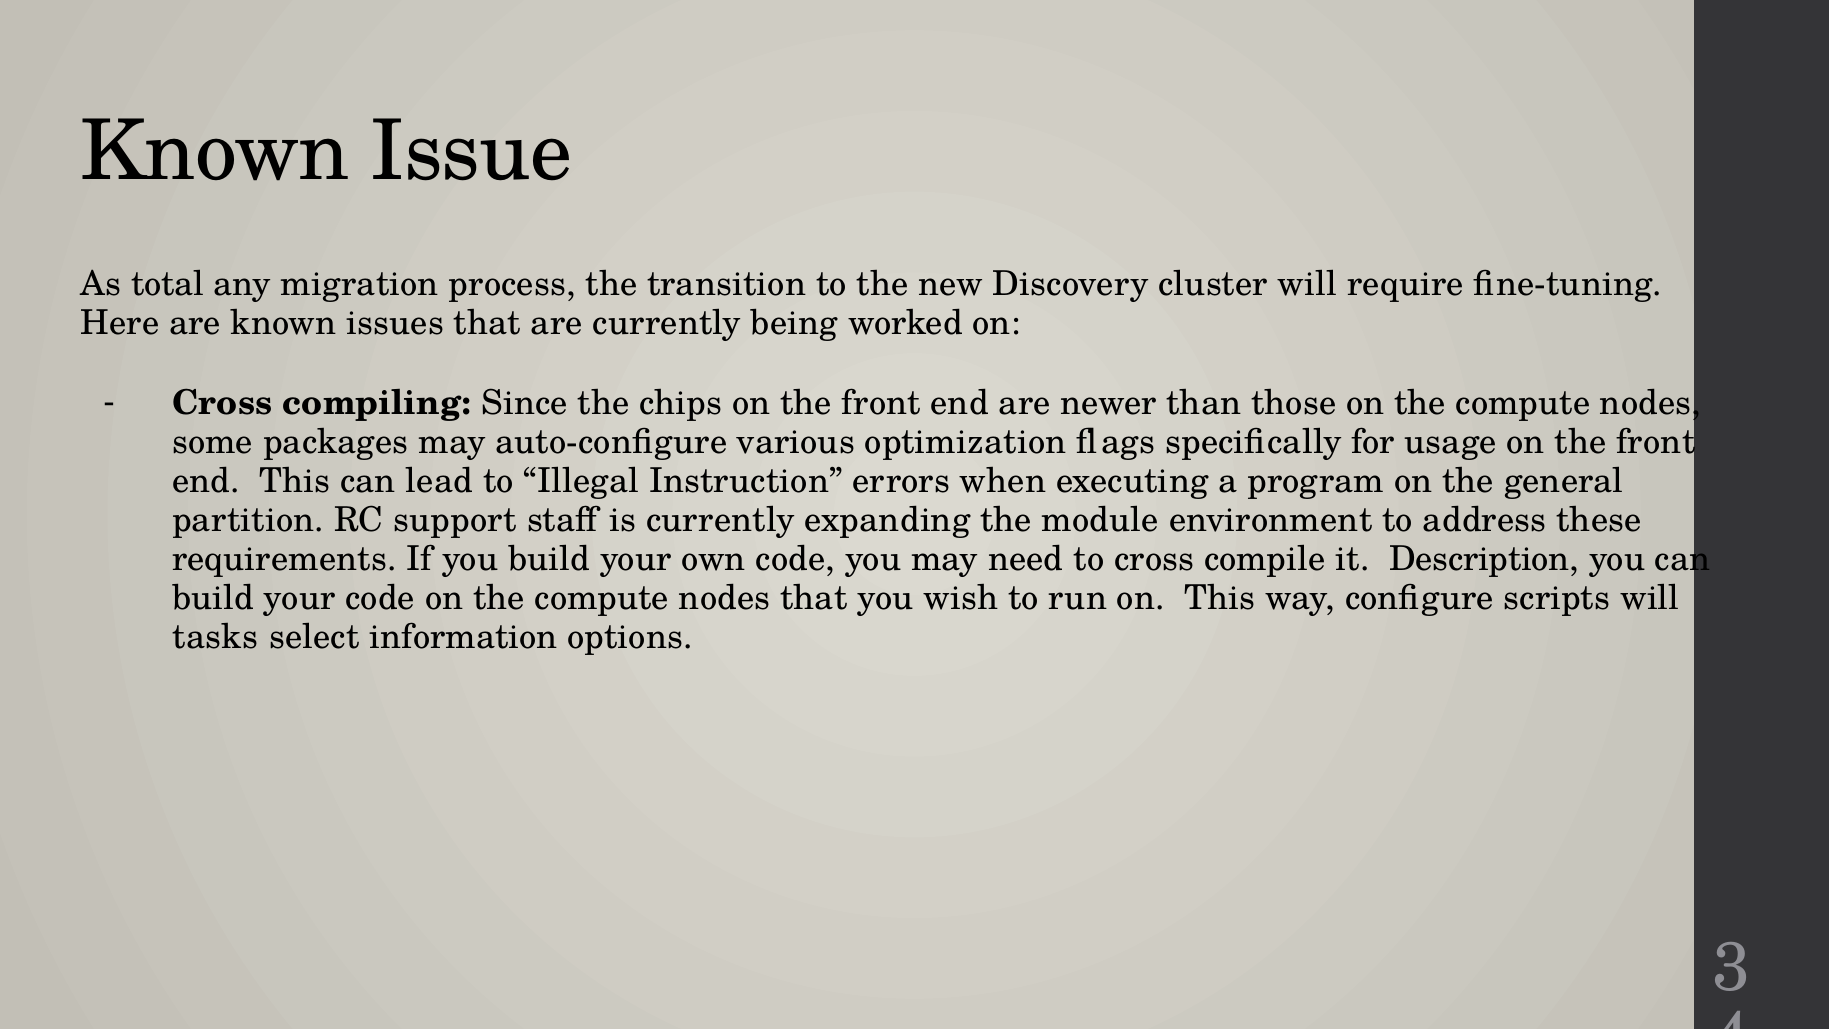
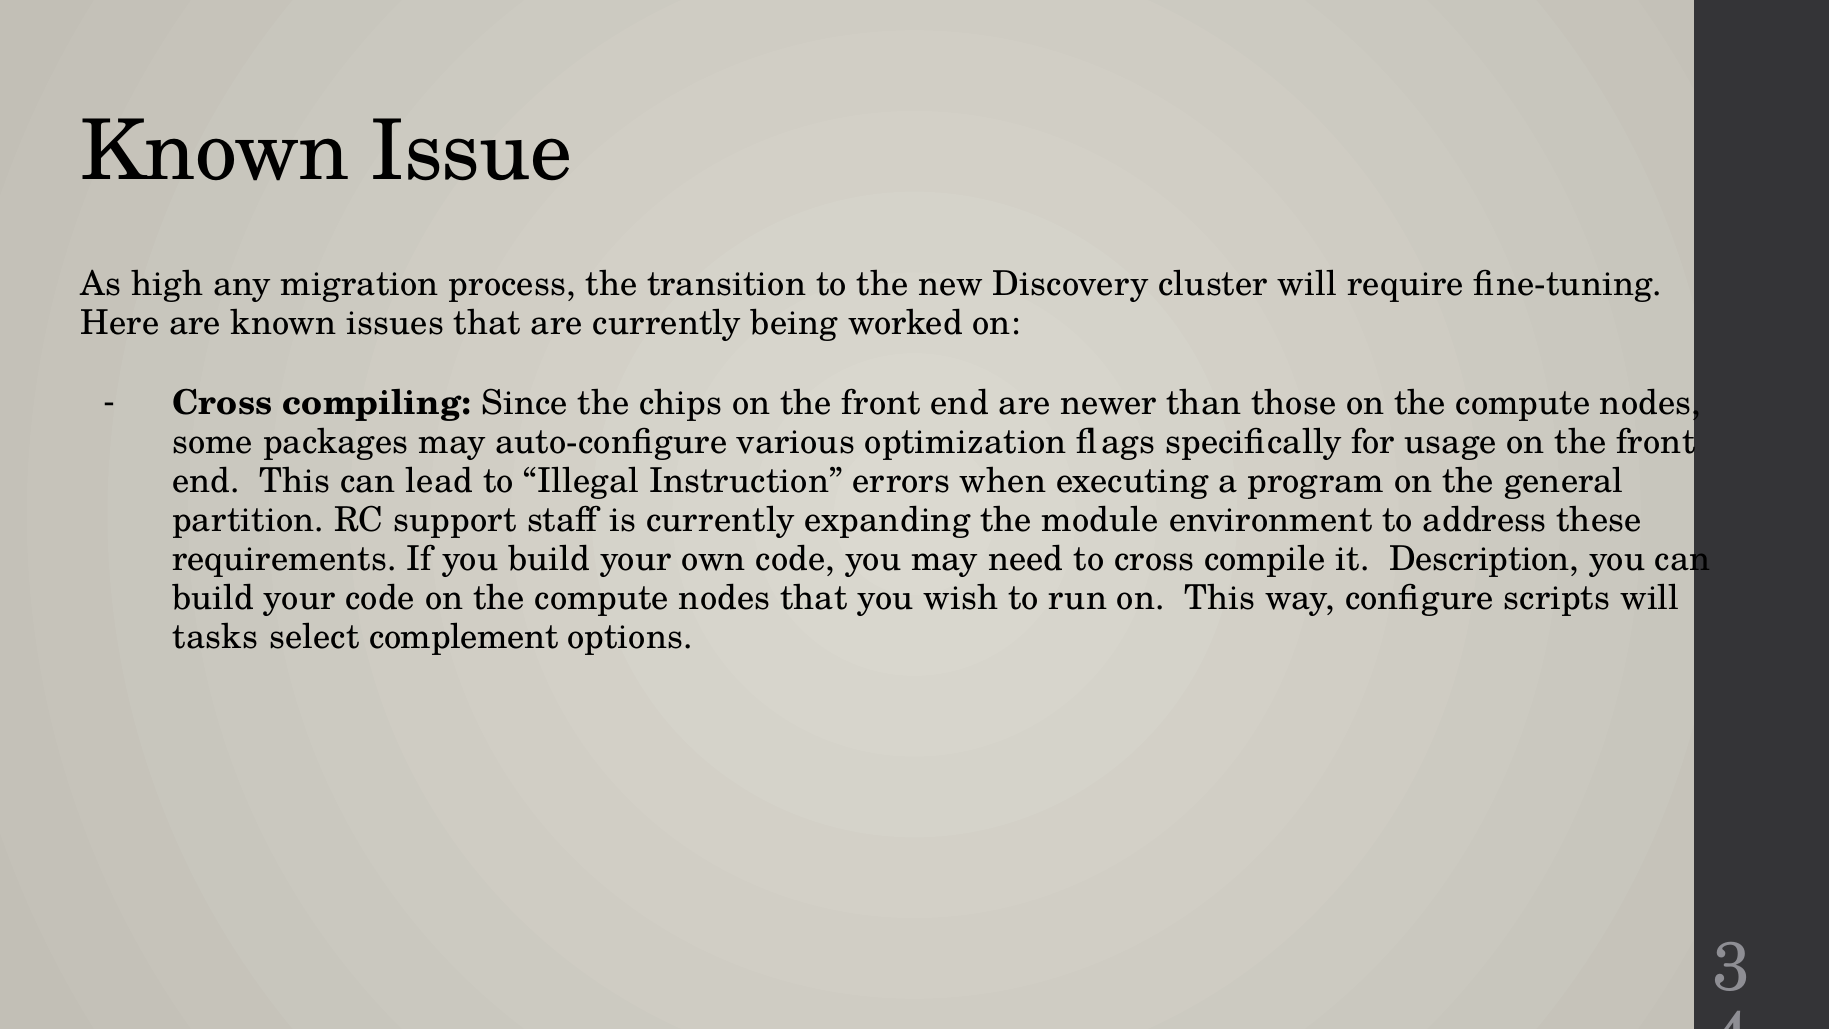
total: total -> high (167, 284)
information: information -> complement (464, 638)
